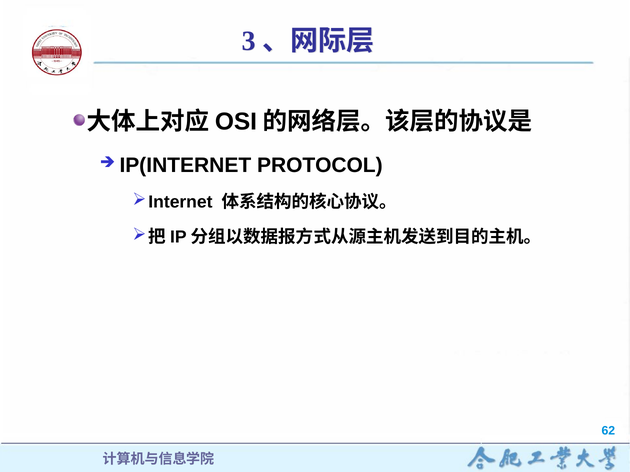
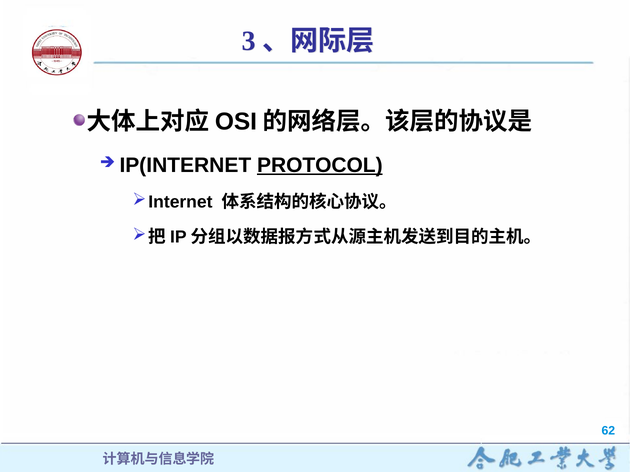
PROTOCOL underline: none -> present (320, 166)
